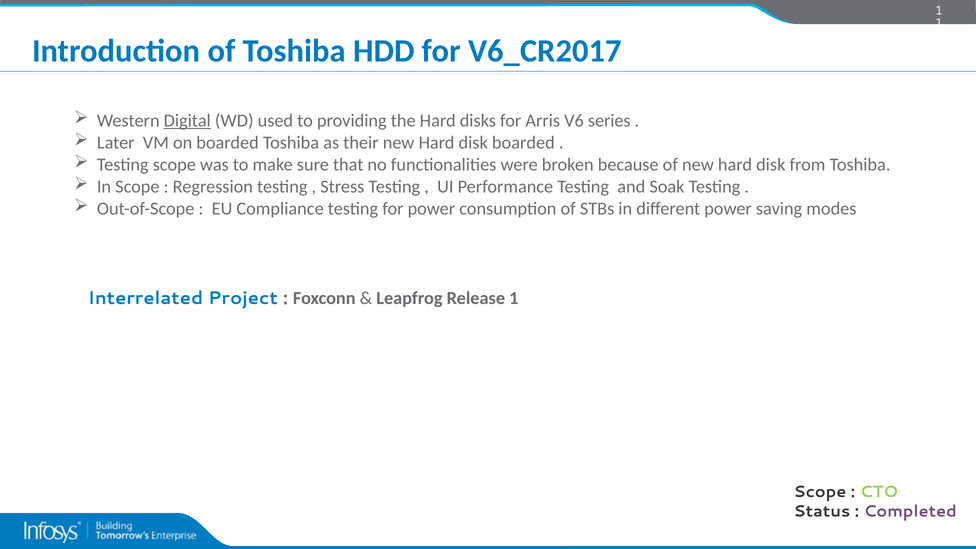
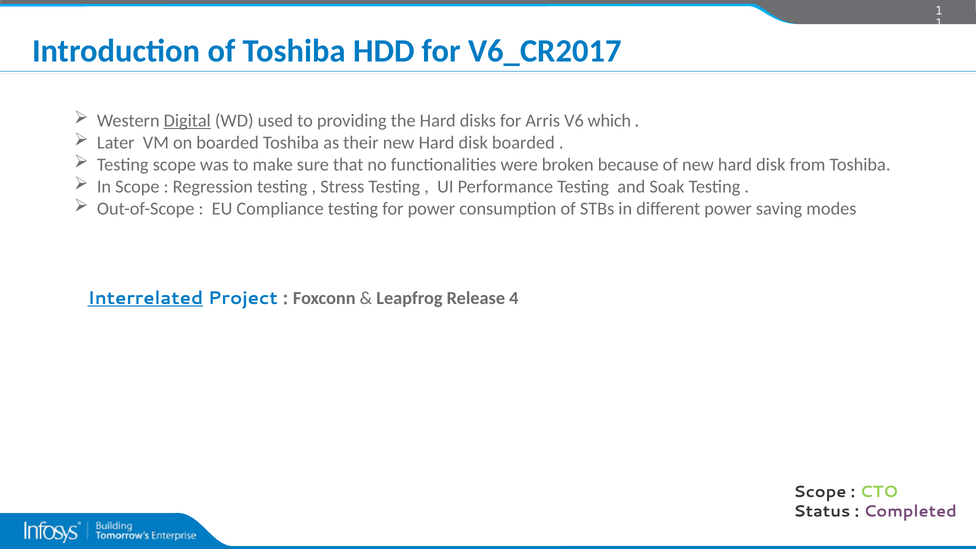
series: series -> which (609, 121)
Interrelated underline: none -> present (145, 298)
Release 1: 1 -> 4 (514, 298)
